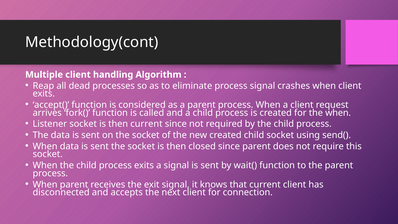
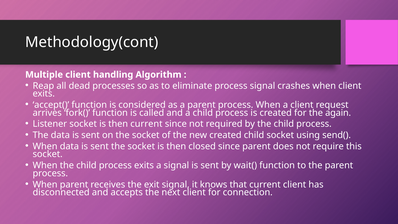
the when: when -> again (338, 113)
